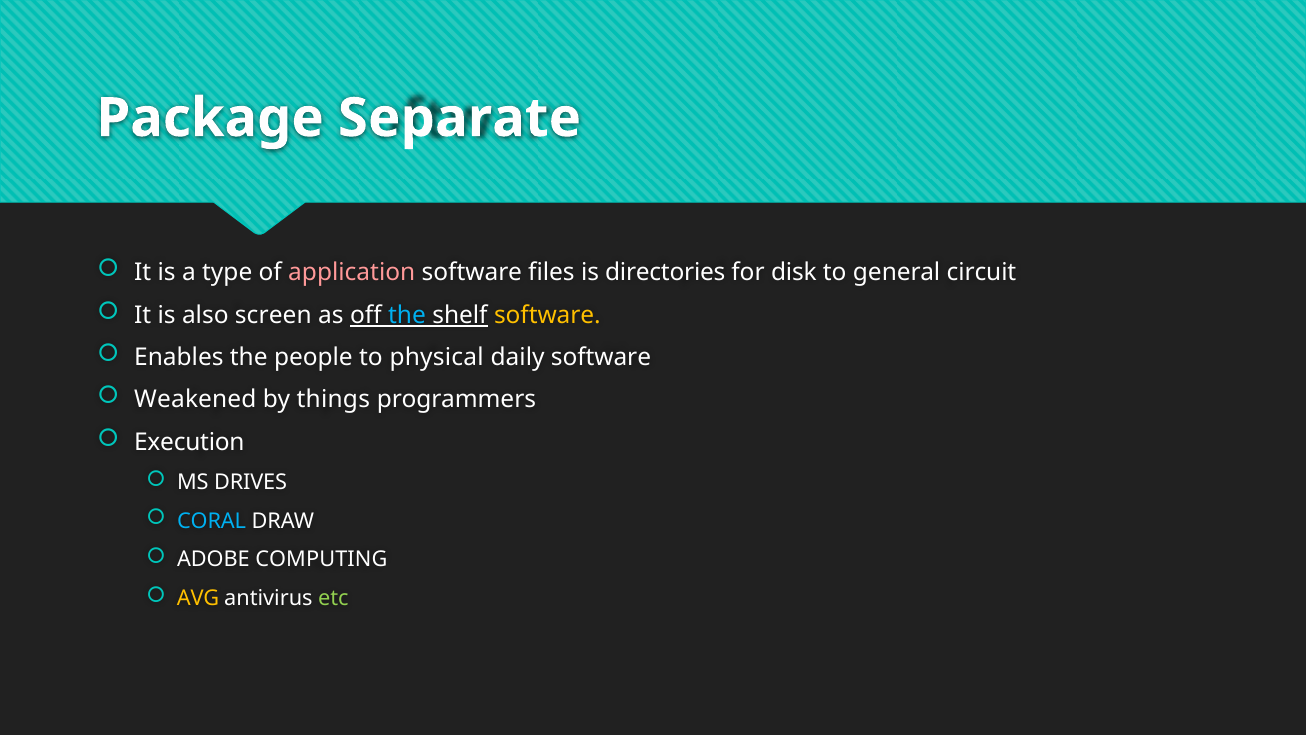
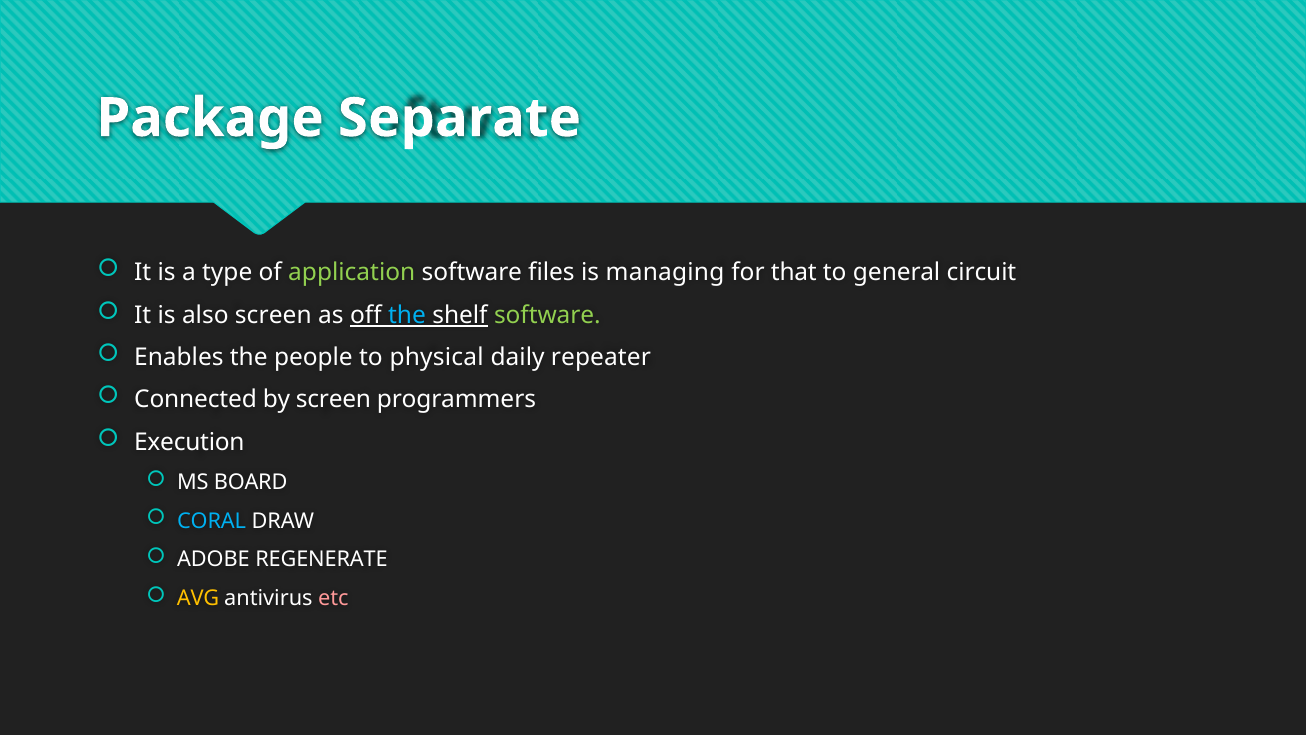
application colour: pink -> light green (352, 272)
directories: directories -> managing (665, 272)
disk: disk -> that (794, 272)
software colour: yellow -> light green (547, 315)
daily software: software -> repeater (601, 357)
Weakened: Weakened -> Connected (196, 400)
by things: things -> screen (334, 400)
DRIVES: DRIVES -> BOARD (251, 482)
COMPUTING: COMPUTING -> REGENERATE (321, 560)
etc colour: light green -> pink (333, 598)
